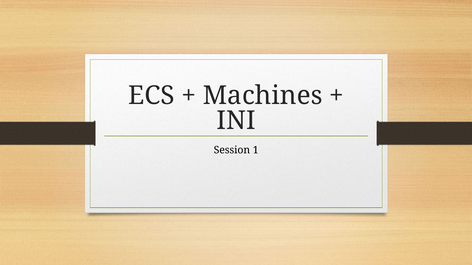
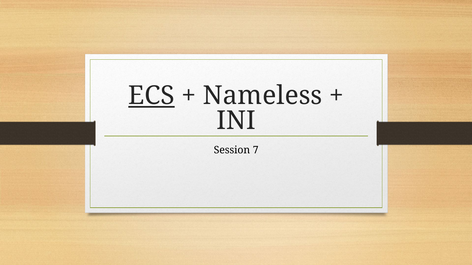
ECS underline: none -> present (151, 96)
Machines: Machines -> Nameless (263, 96)
1: 1 -> 7 (256, 150)
